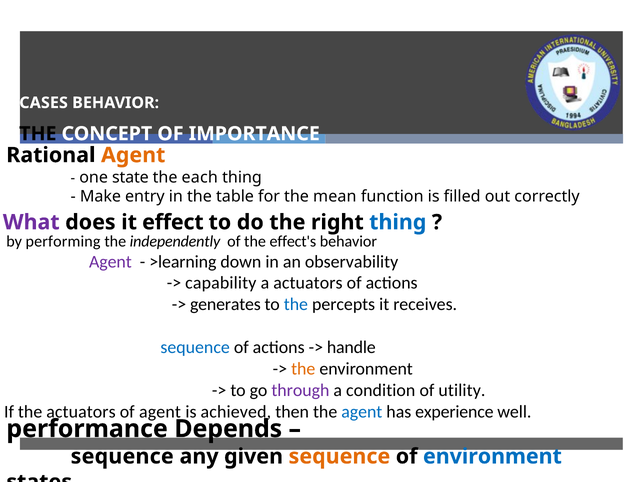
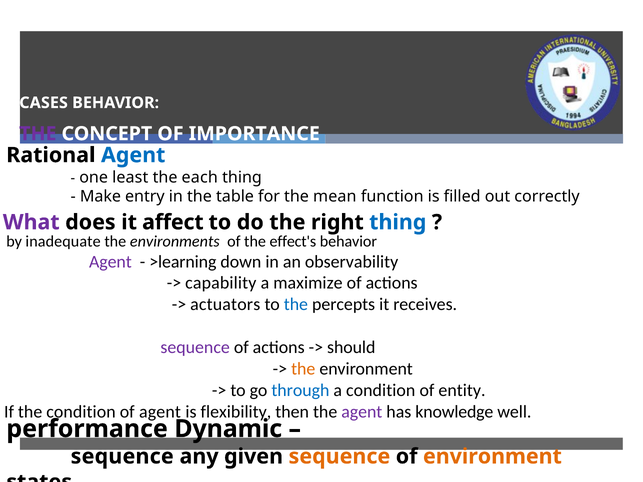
THE colour: black -> purple (38, 134)
Agent colour: orange -> blue (133, 155)
state: state -> least (130, 177)
effect: effect -> affect (173, 222)
performing: performing -> inadequate (63, 242)
independently: independently -> environments (175, 242)
a actuators: actuators -> maximize (308, 283)
generates: generates -> actuators (225, 305)
sequence colour: blue -> purple (195, 348)
handle: handle -> should (351, 348)
through colour: purple -> blue (300, 390)
utility: utility -> entity (462, 390)
the actuators: actuators -> condition (81, 412)
achieved: achieved -> flexibility (236, 412)
agent colour: blue -> purple (362, 412)
experience: experience -> knowledge (454, 412)
Depends: Depends -> Dynamic (228, 429)
environment colour: blue -> orange (492, 457)
